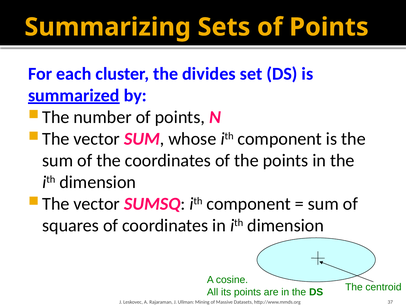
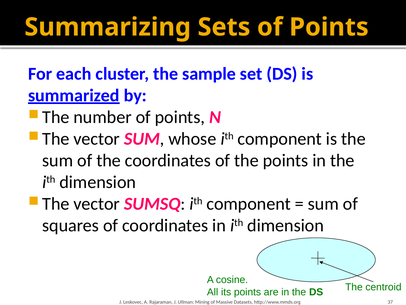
divides: divides -> sample (209, 74)
